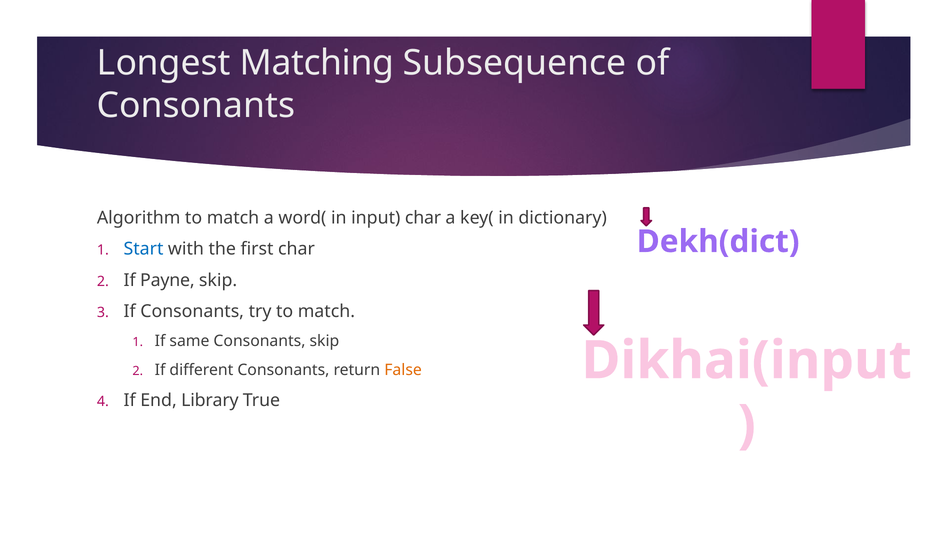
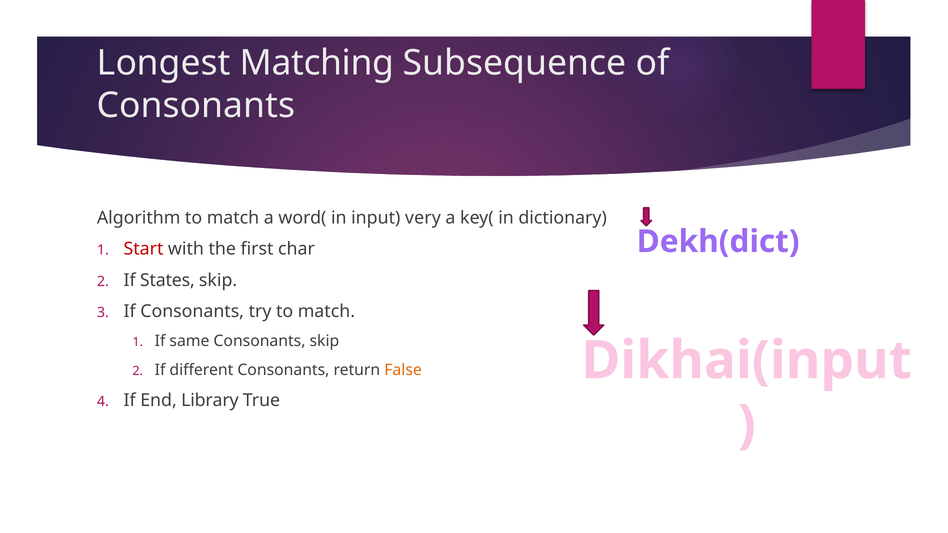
input char: char -> very (423, 218)
Start colour: blue -> red (144, 249)
Payne: Payne -> States (167, 280)
